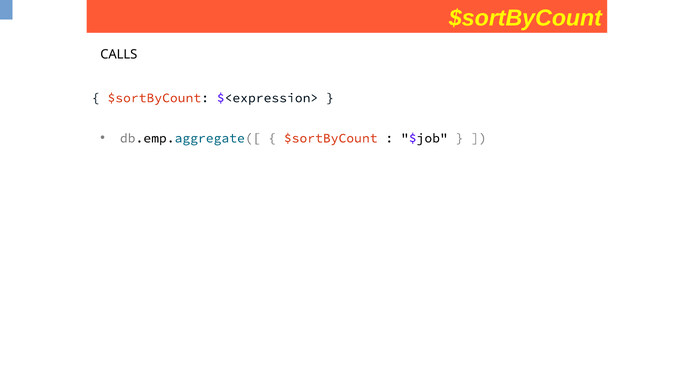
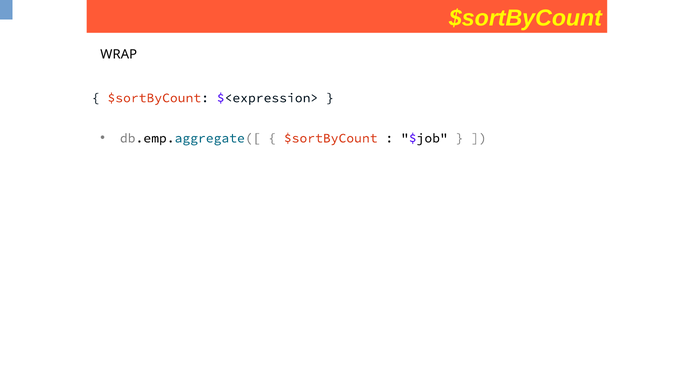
CALLS: CALLS -> WRAP (119, 55)
